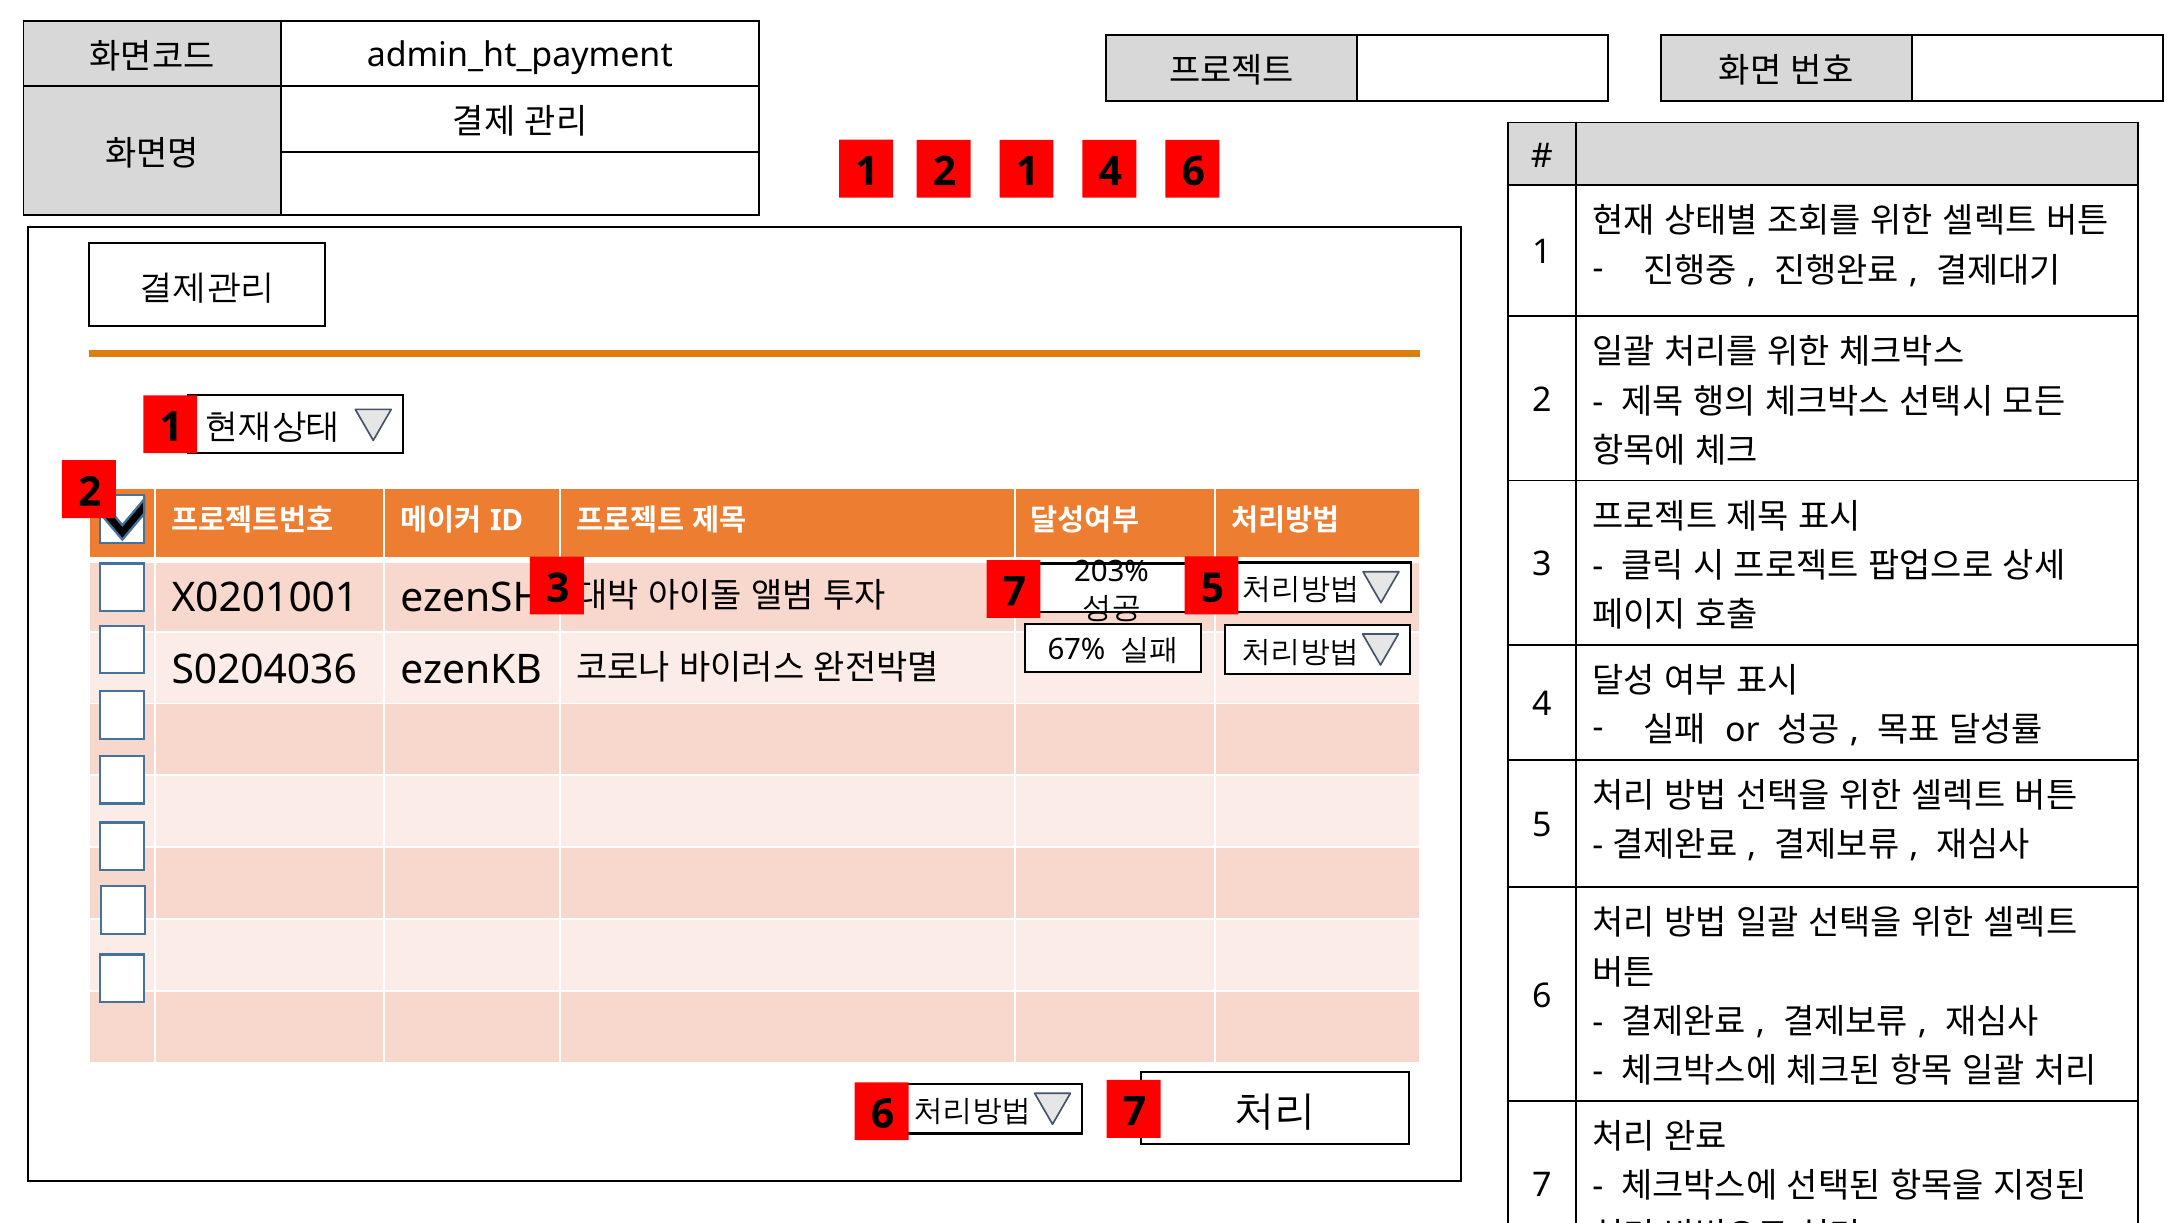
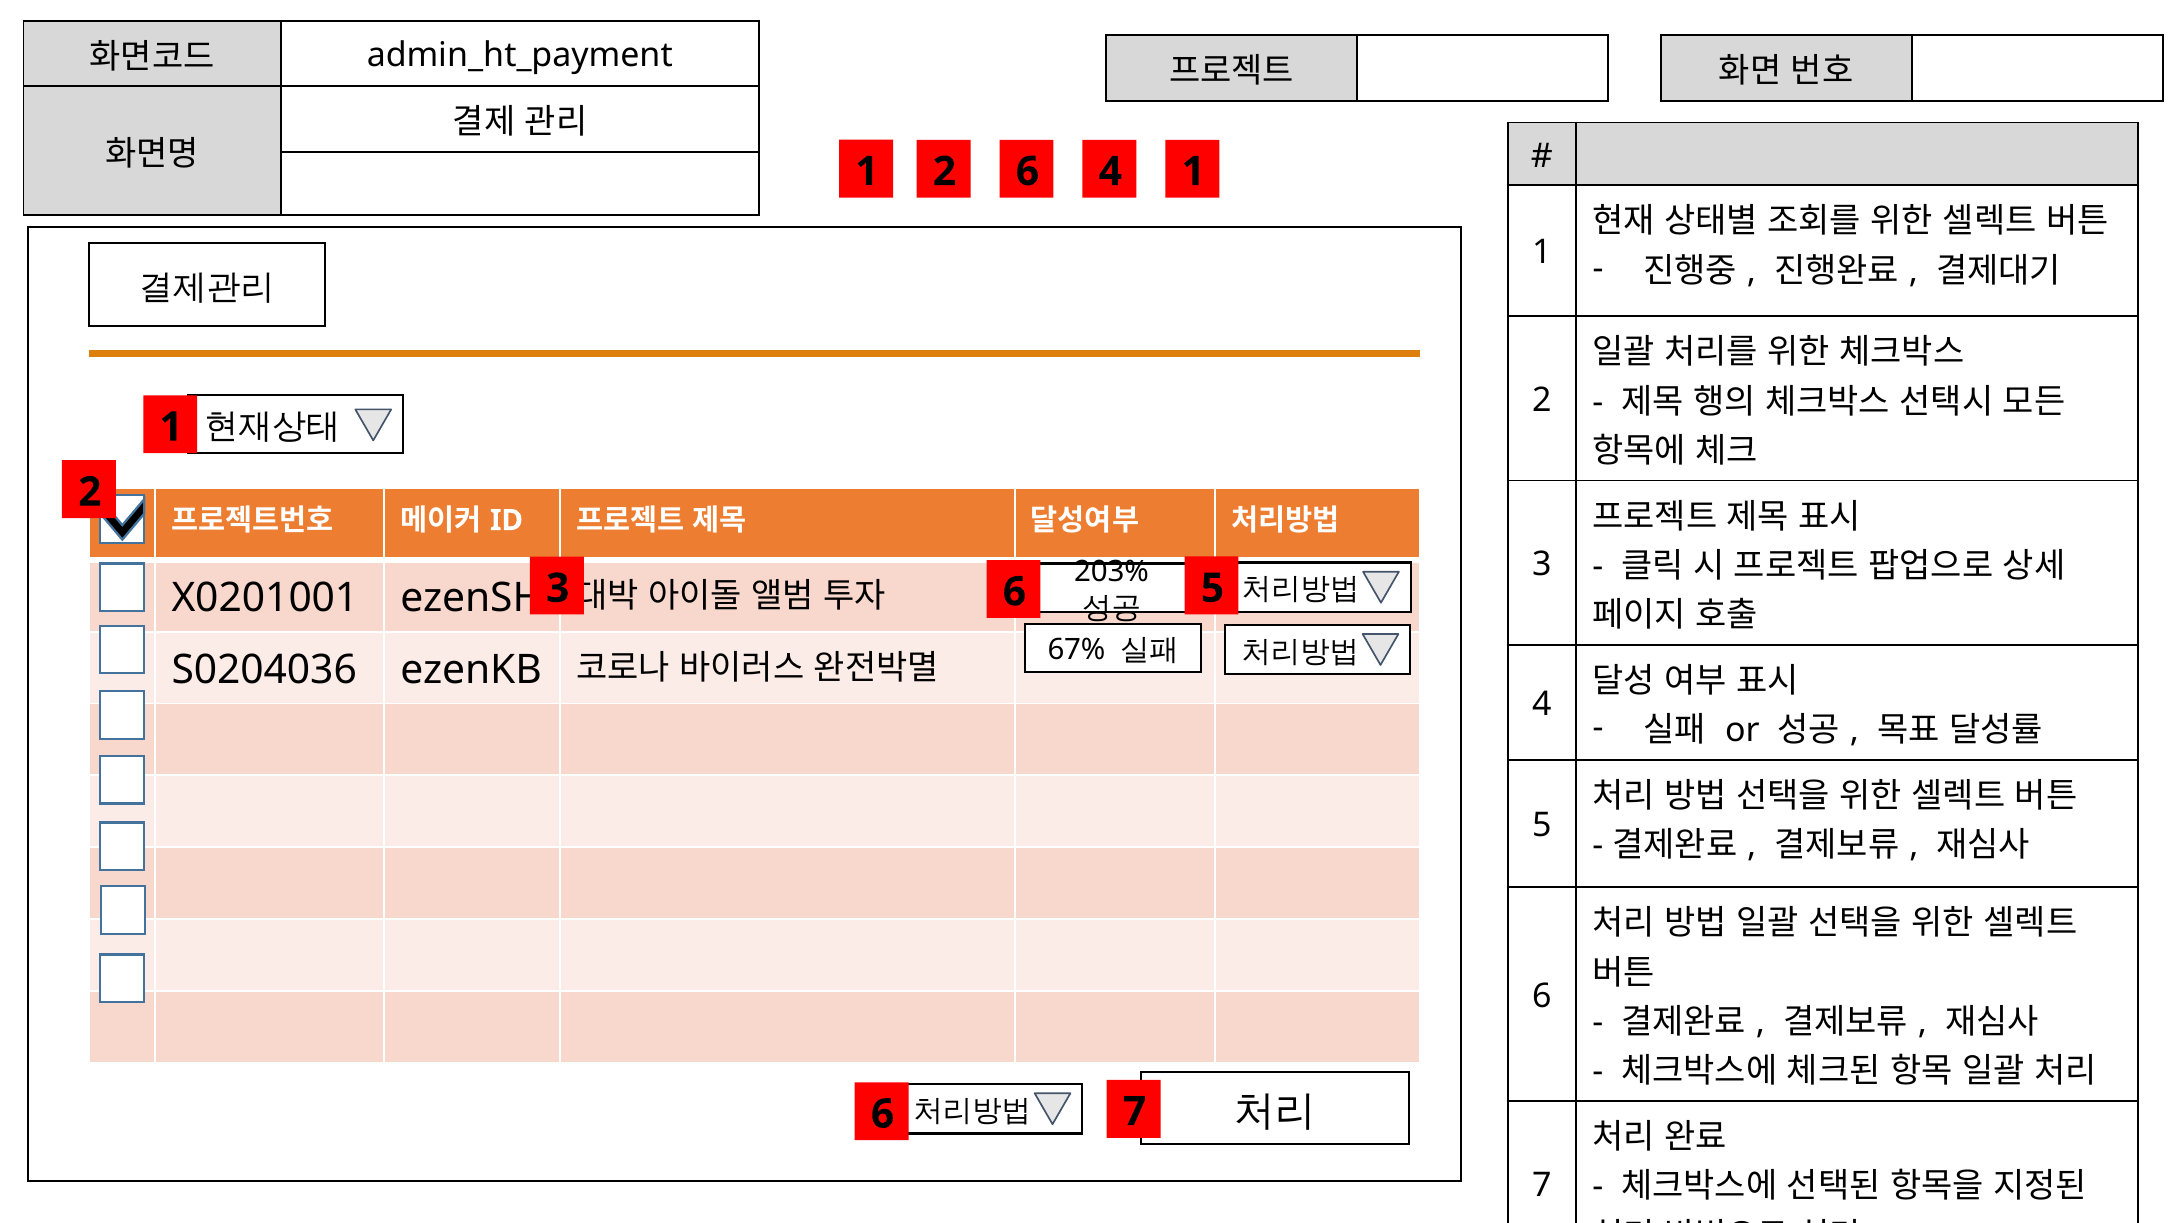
2 1: 1 -> 6 (1027, 172)
4 6: 6 -> 1 (1193, 172)
3 7: 7 -> 6 (1014, 592)
